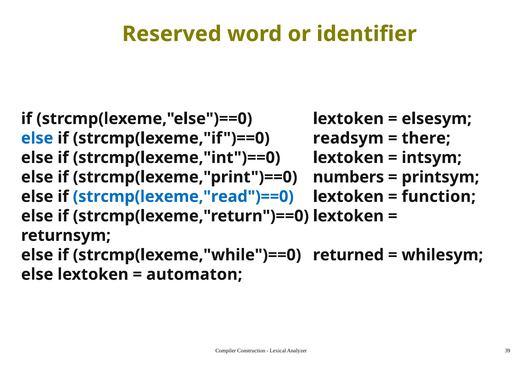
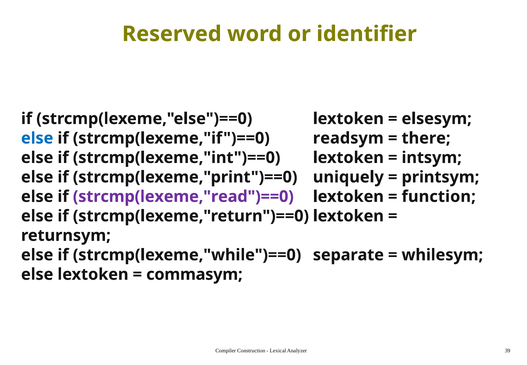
numbers: numbers -> uniquely (348, 177)
strcmp(lexeme,"read")==0 colour: blue -> purple (183, 196)
returned: returned -> separate (348, 255)
automaton: automaton -> commasym (194, 274)
